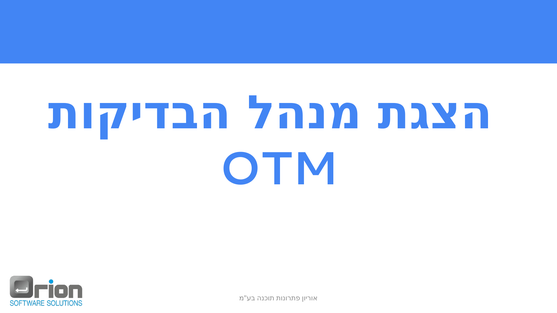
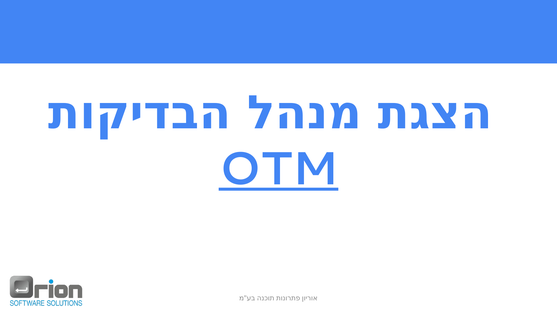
OTM underline: none -> present (278, 169)
